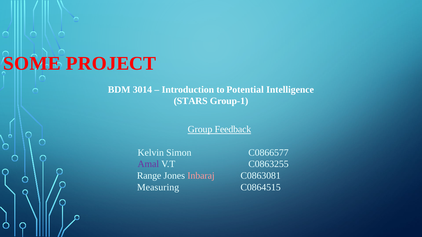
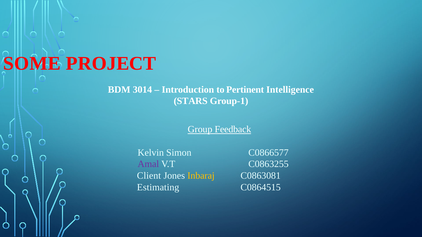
Potential: Potential -> Pertinent (245, 90)
Range: Range -> Client (149, 176)
Inbaraj colour: pink -> yellow (201, 176)
Measuring: Measuring -> Estimating (158, 188)
